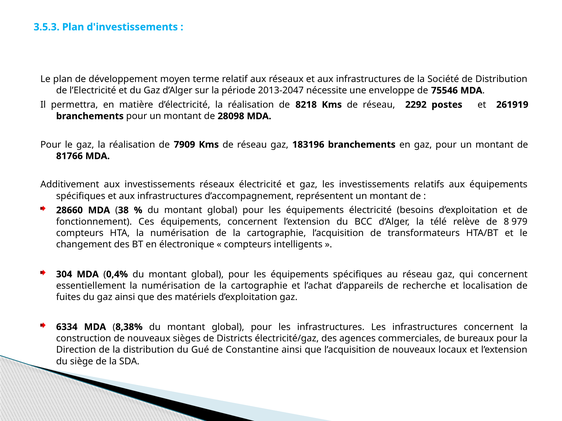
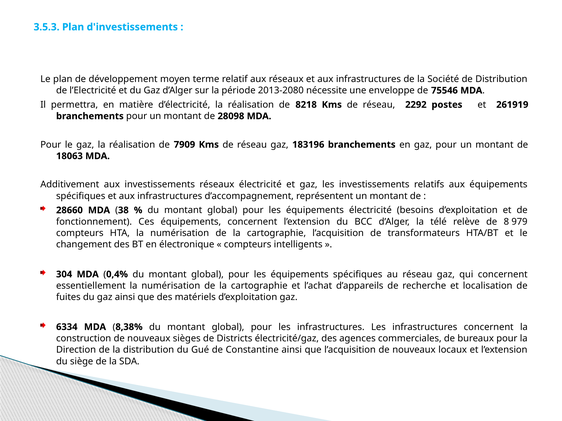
2013-2047: 2013-2047 -> 2013-2080 (281, 91)
81766: 81766 -> 18063 (69, 156)
